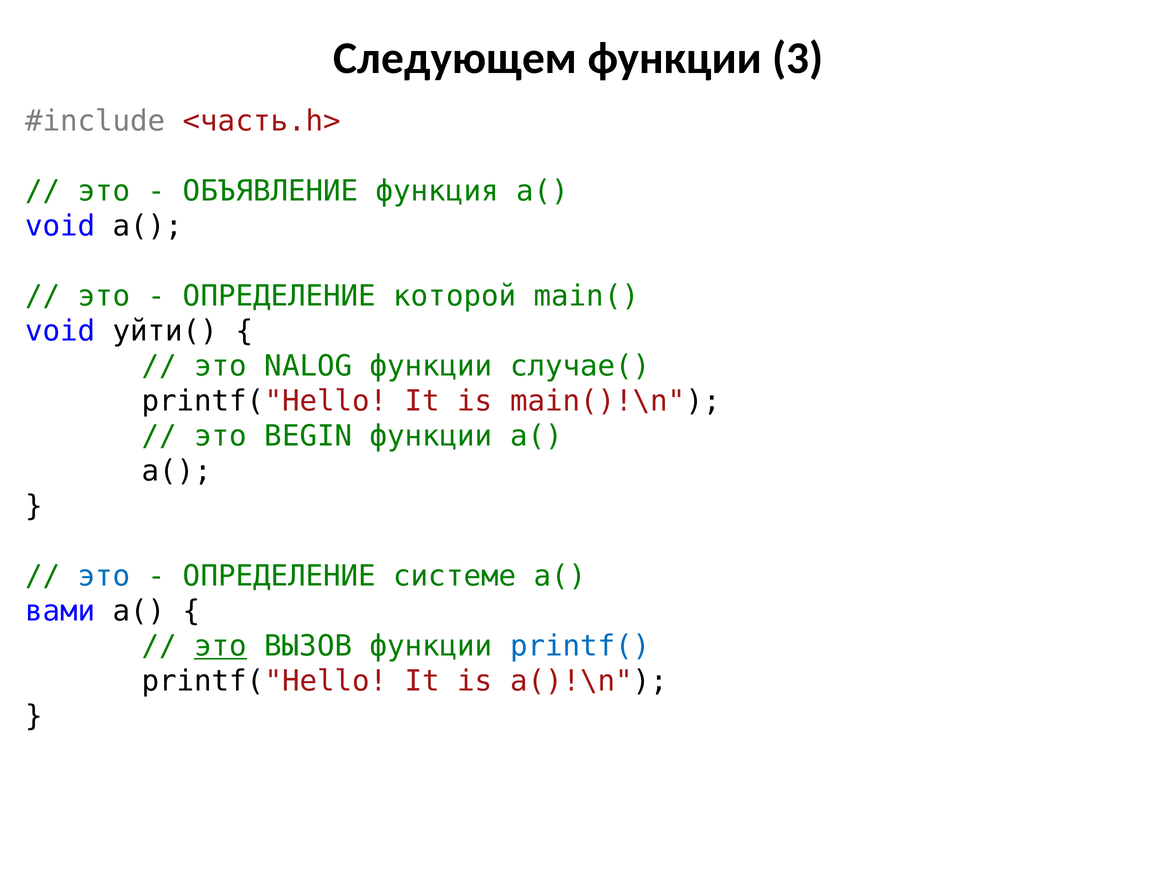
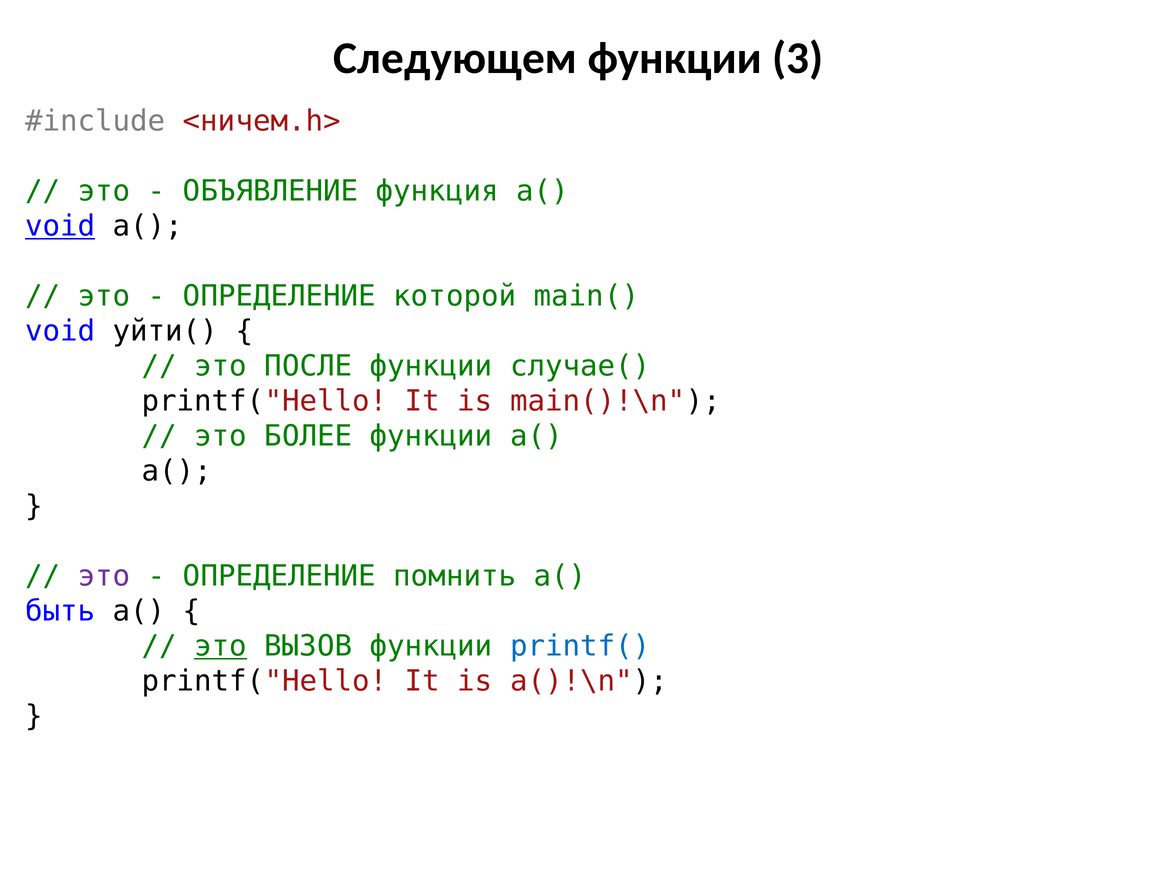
<часть.h>: <часть.h> -> <ничем.h> (262, 121)
void underline: none -> present (60, 226)
NALOG: NALOG -> ПОСЛЕ (308, 366)
BEGIN: BEGIN -> БОЛЕЕ (308, 436)
это colour: blue -> purple (104, 576)
системе: системе -> помнить (455, 576)
вами: вами -> быть (60, 611)
